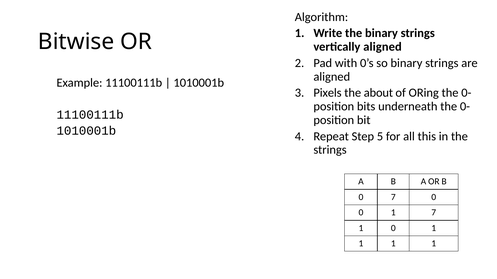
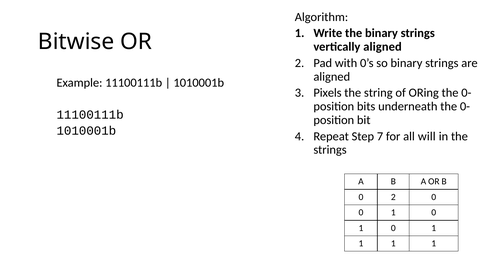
about: about -> string (378, 93)
5: 5 -> 7 (380, 137)
this: this -> will (427, 137)
0 7: 7 -> 2 (393, 197)
7: 7 -> 0 (434, 213)
